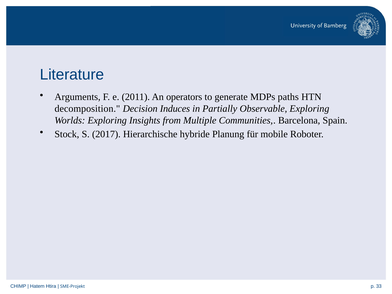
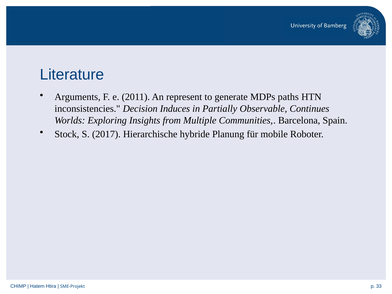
operators: operators -> represent (184, 97)
decomposition: decomposition -> inconsistencies (87, 109)
Observable Exploring: Exploring -> Continues (309, 109)
